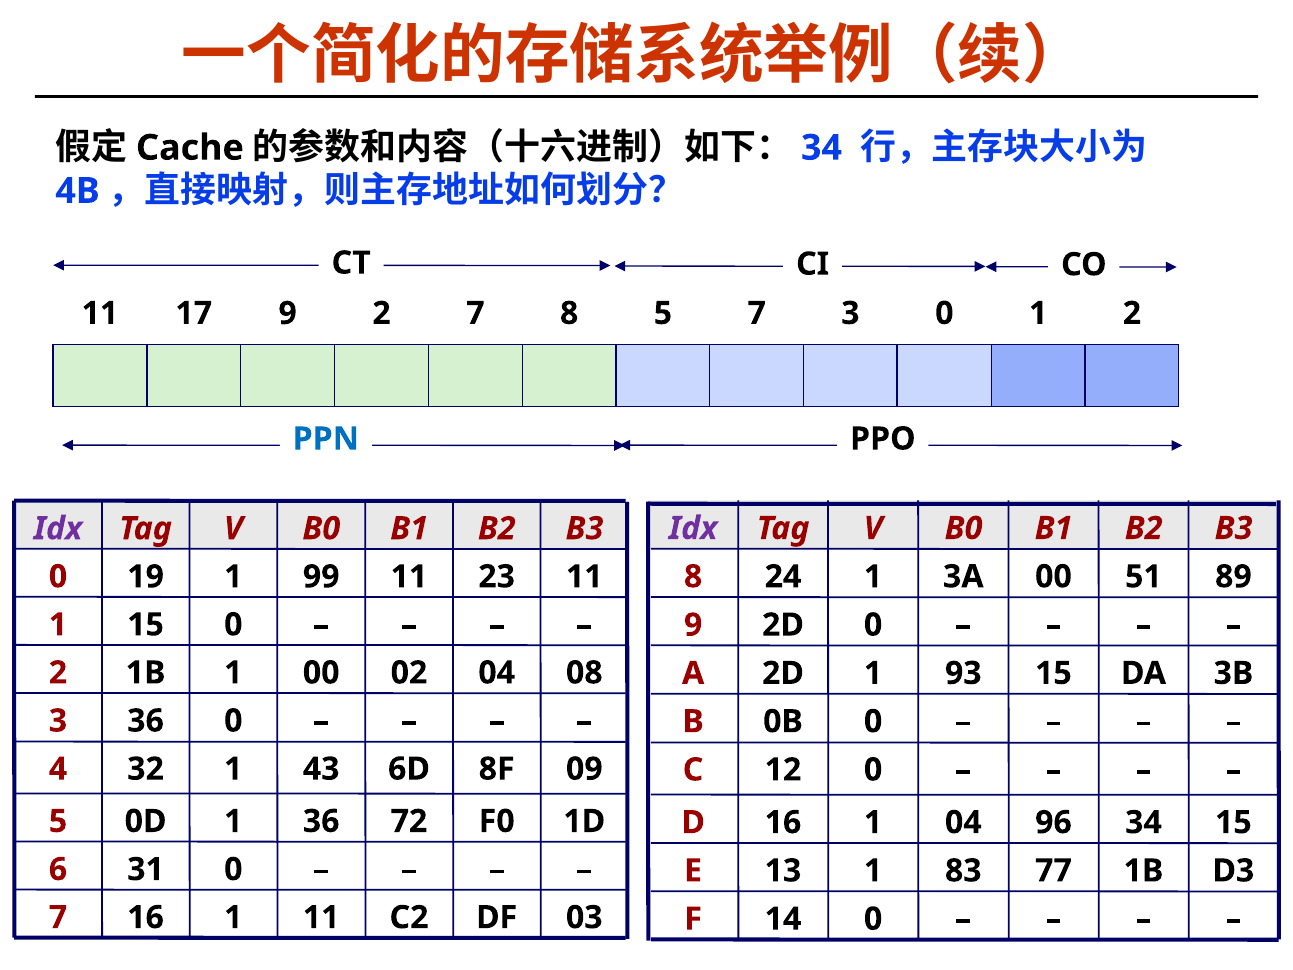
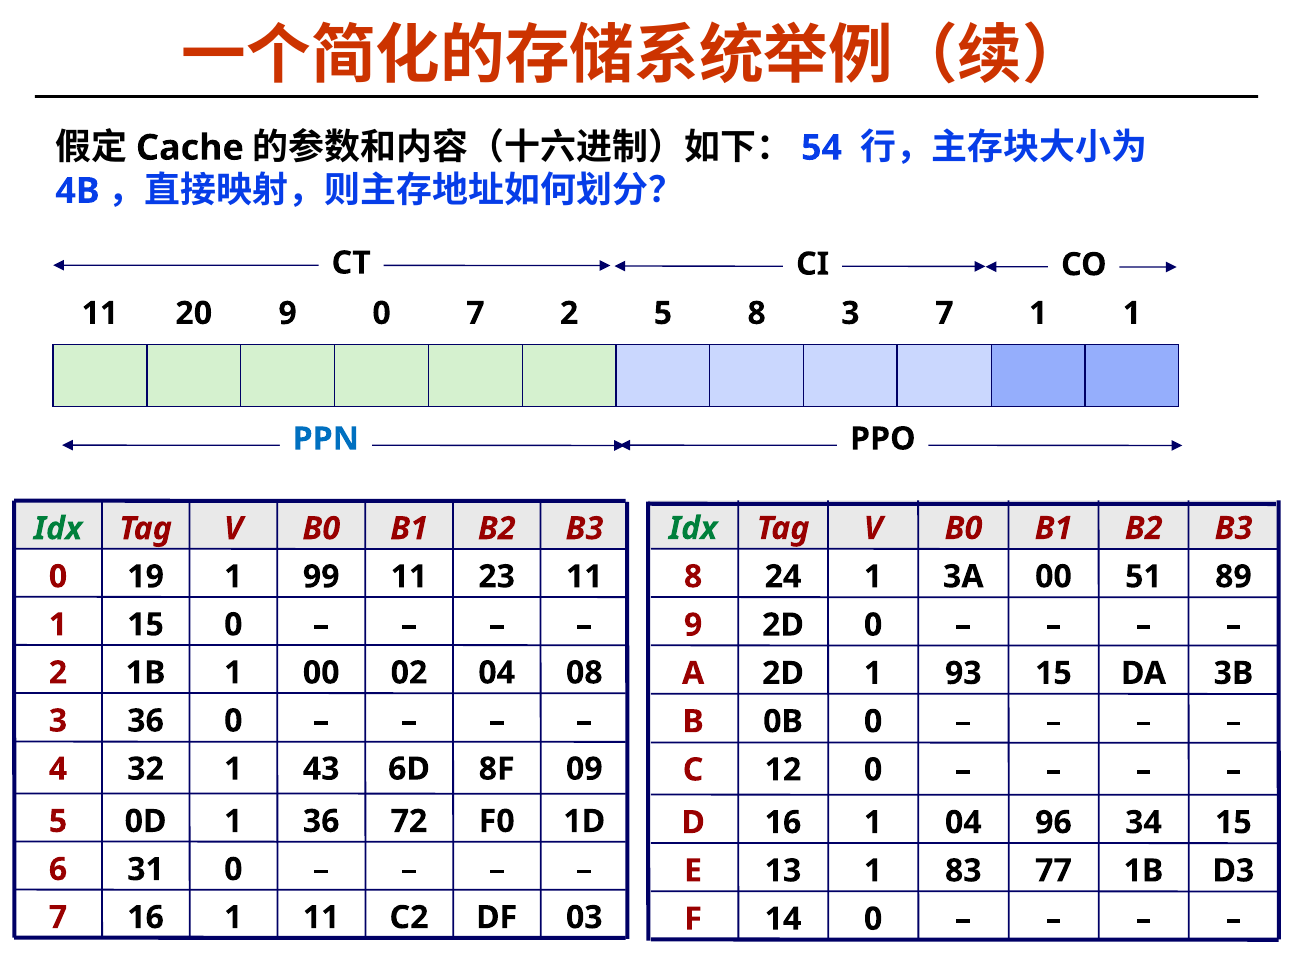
34: 34 -> 54 (822, 148)
17: 17 -> 20 (194, 313)
9 2: 2 -> 0 (382, 313)
7 8: 8 -> 2 (569, 313)
5 7: 7 -> 8 (757, 313)
3 0: 0 -> 7 (944, 313)
1 2: 2 -> 1 (1132, 313)
Idx colour: purple -> green (693, 528)
Idx colour: purple -> green (58, 528)
